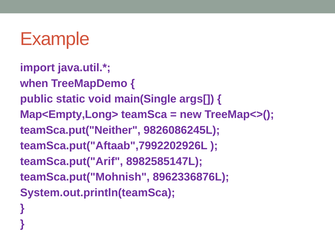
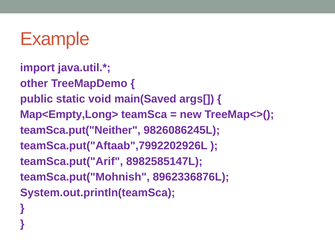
when: when -> other (34, 83)
main(Single: main(Single -> main(Saved (145, 99)
